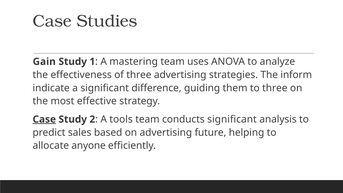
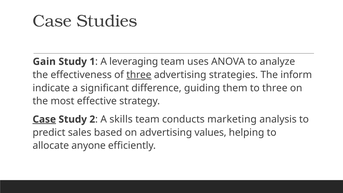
mastering: mastering -> leveraging (134, 62)
three underline: none -> present (139, 75)
tools: tools -> skills (121, 119)
conducts significant: significant -> marketing (232, 119)
future: future -> values (210, 132)
